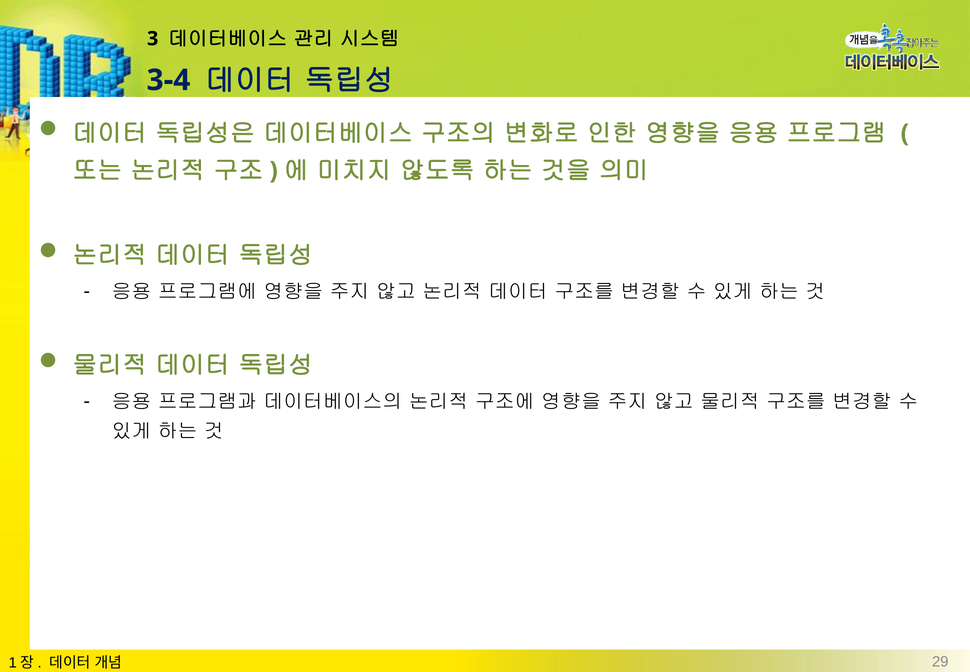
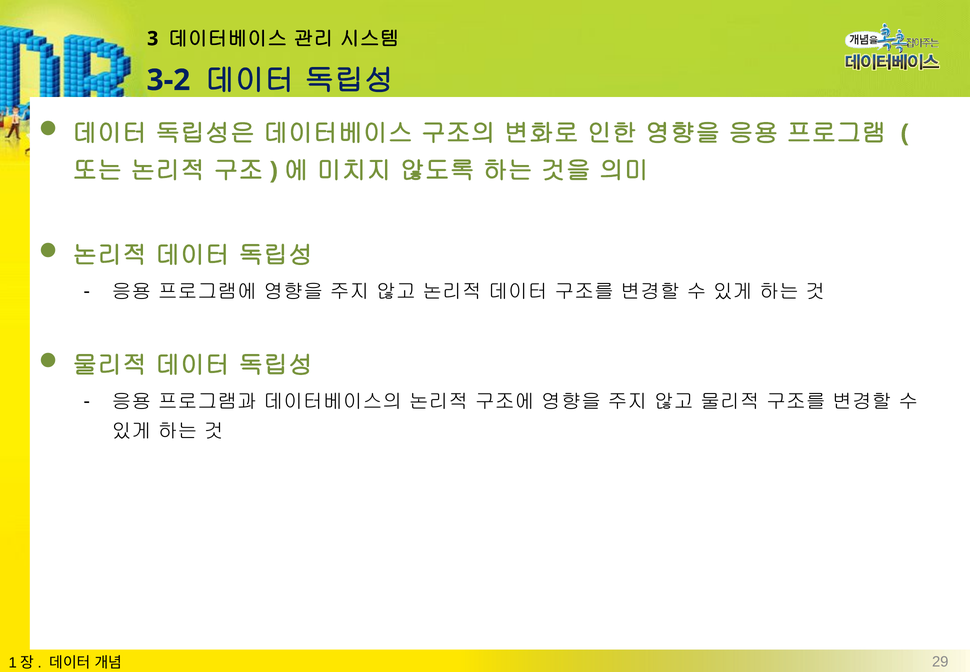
3-4: 3-4 -> 3-2 (168, 80)
